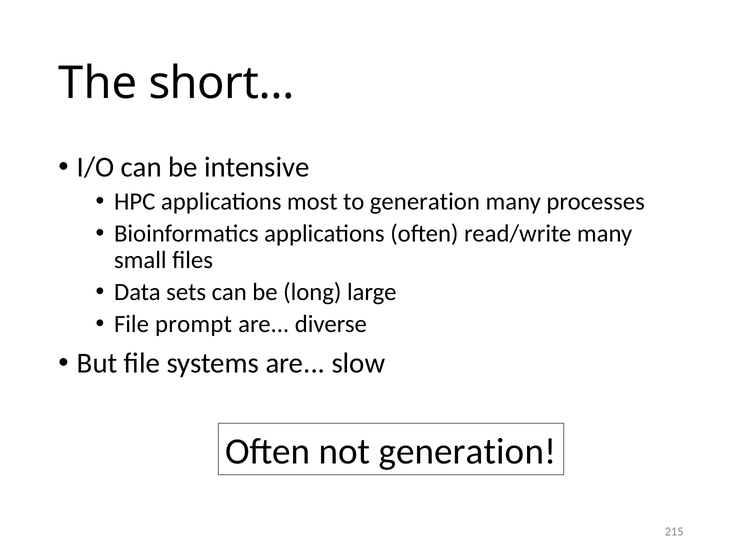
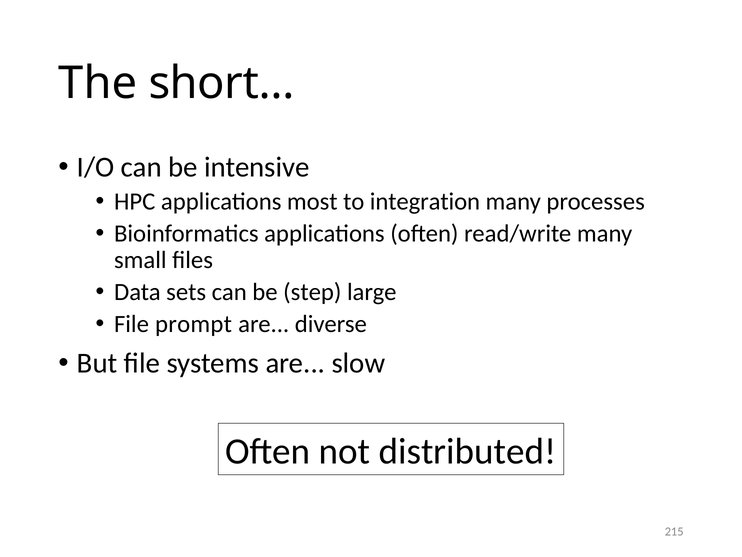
to generation: generation -> integration (425, 201)
long: long -> step (312, 292)
not generation: generation -> distributed (467, 451)
